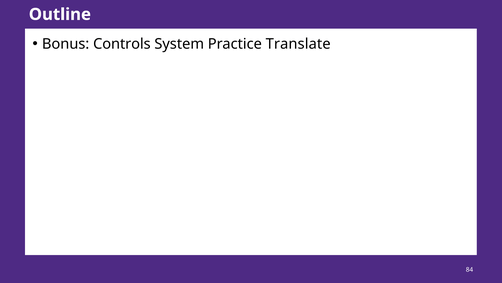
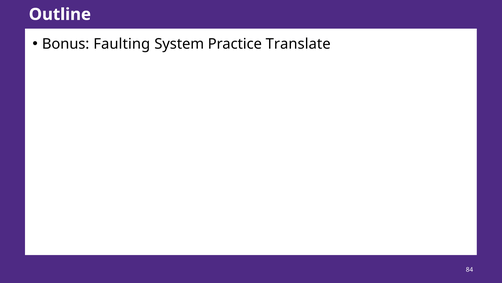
Controls: Controls -> Faulting (122, 44)
